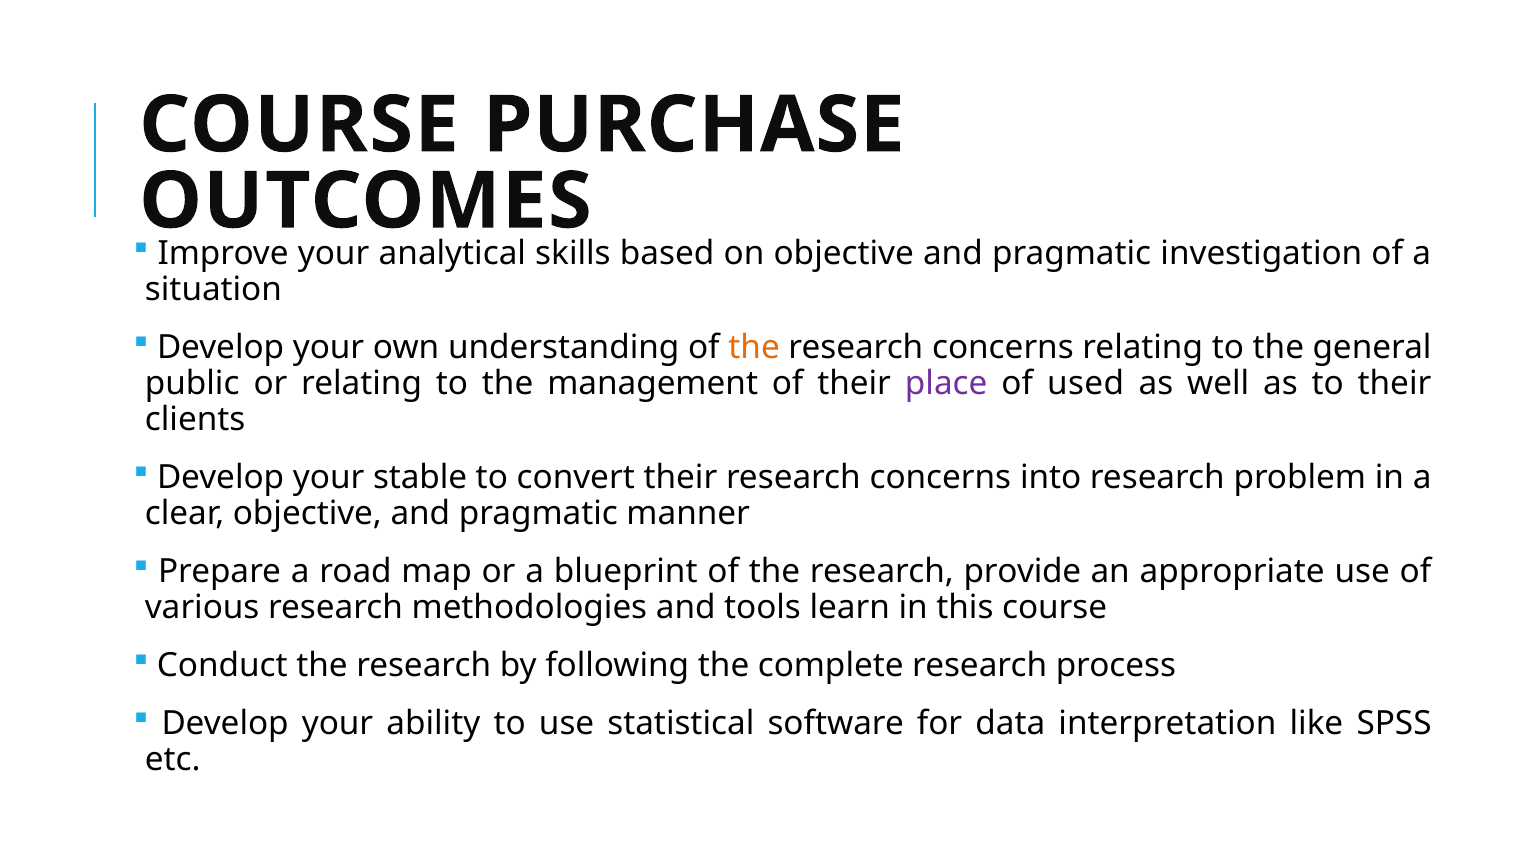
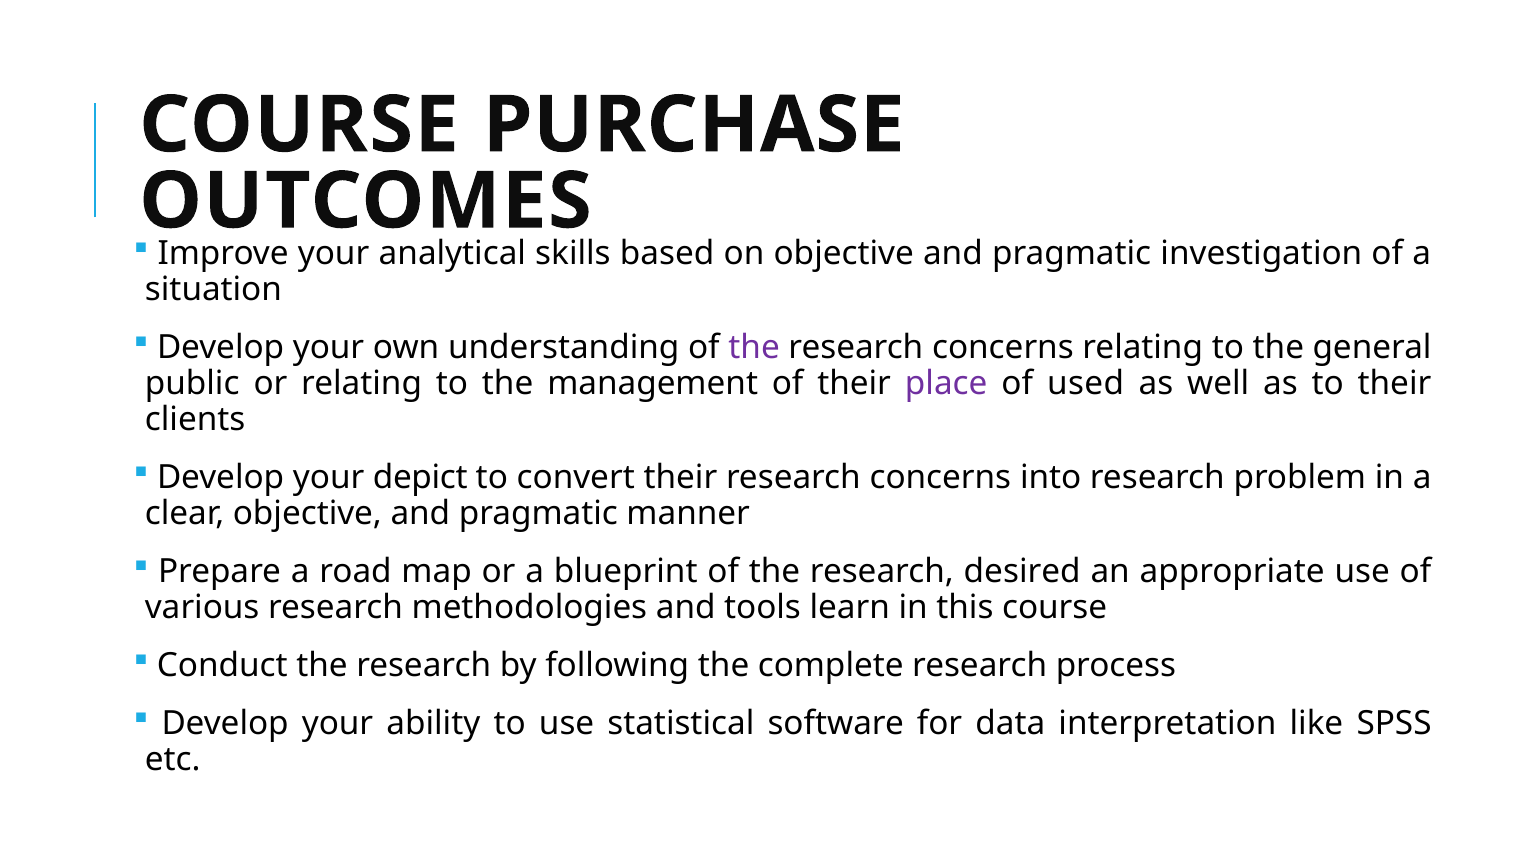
the colour: orange -> purple (754, 348)
stable: stable -> depict (420, 478)
provide: provide -> desired (1022, 572)
